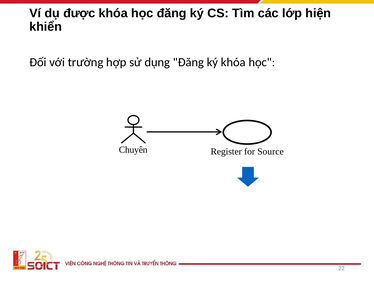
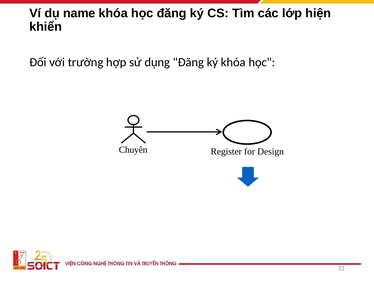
được: được -> name (79, 13)
Source: Source -> Design (271, 151)
